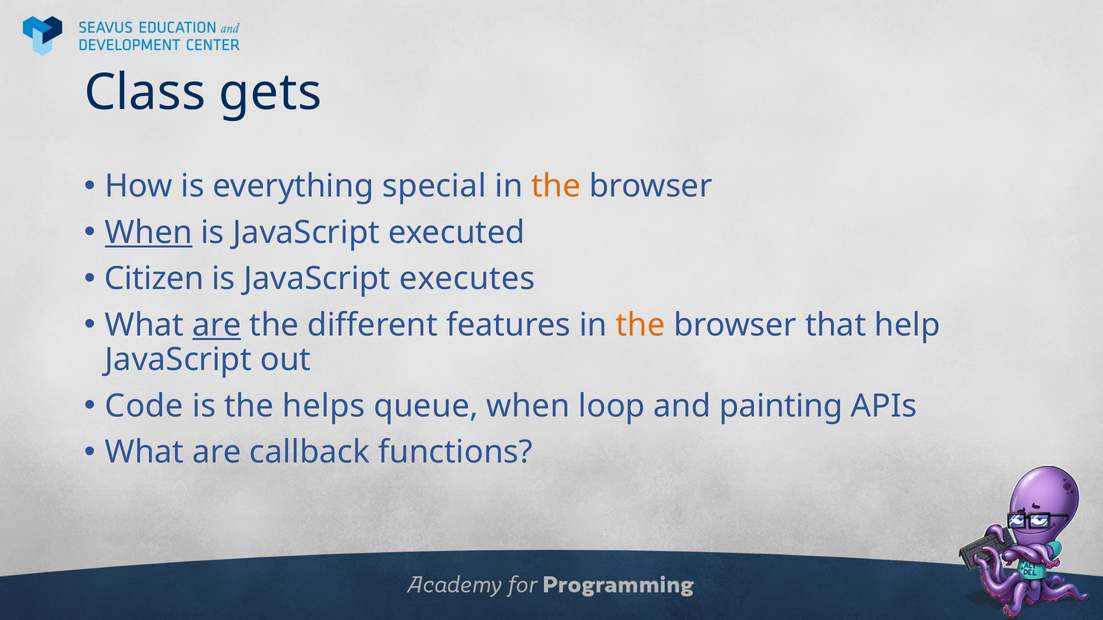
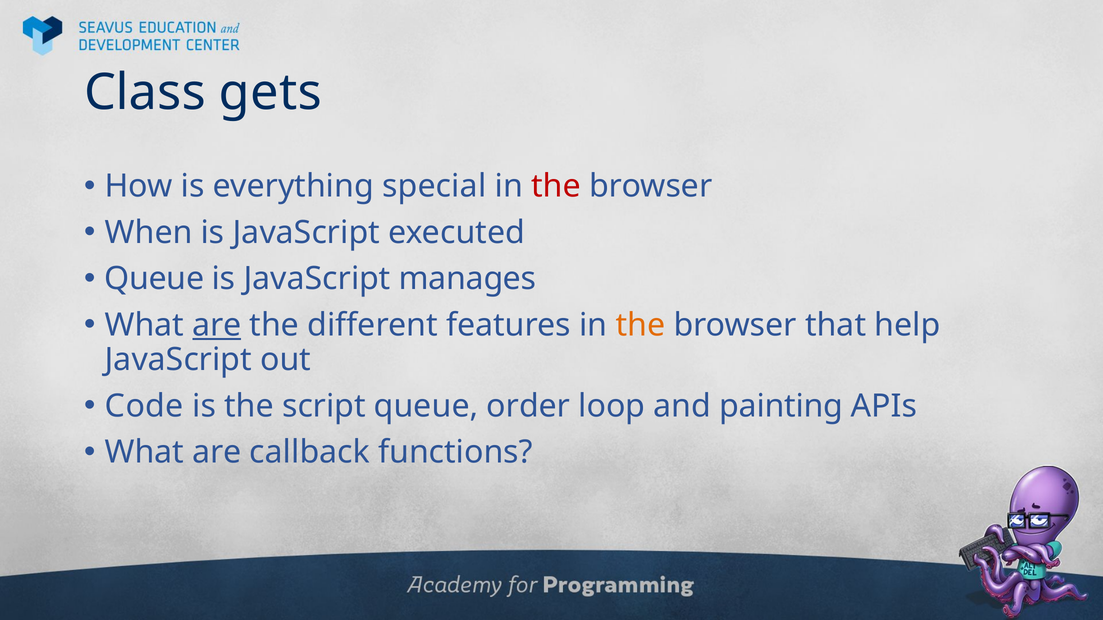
the colour: orange -> red (556, 186)
When underline: present -> none (149, 233)
Citizen: Citizen -> Queue (154, 279)
executes: executes -> manages (467, 279)
helps: helps -> script (324, 406)
queue when: when -> order (528, 406)
